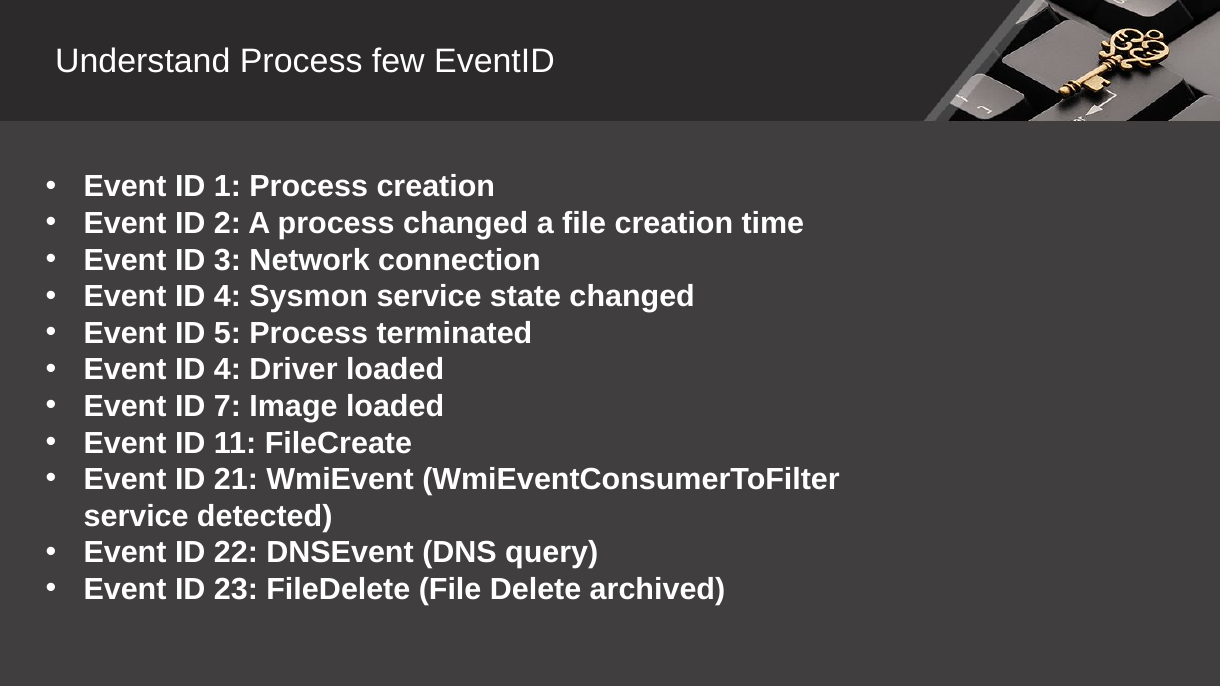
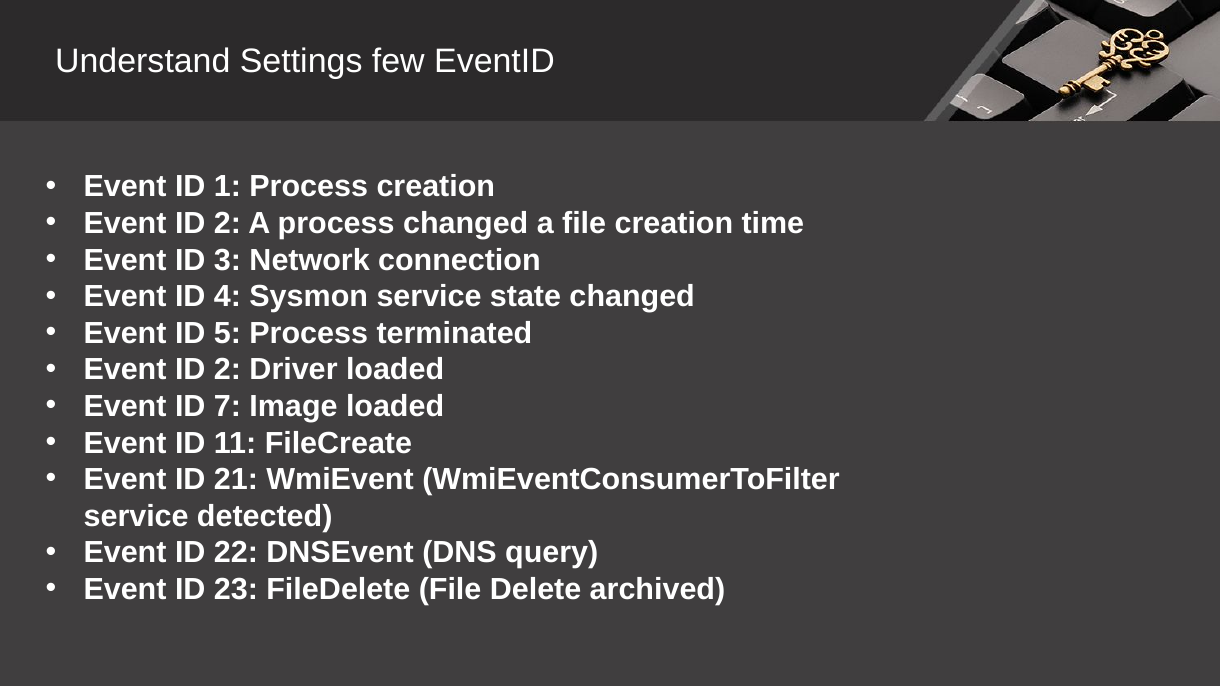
Understand Process: Process -> Settings (301, 61)
4: 4 -> 2 (227, 370)
